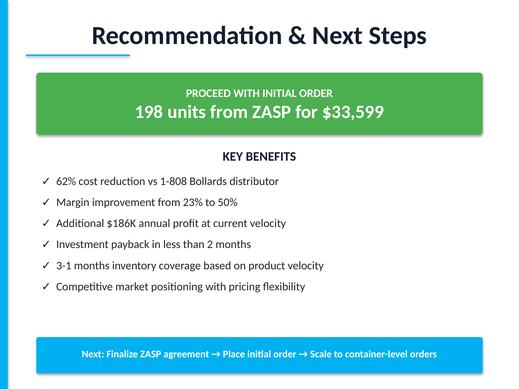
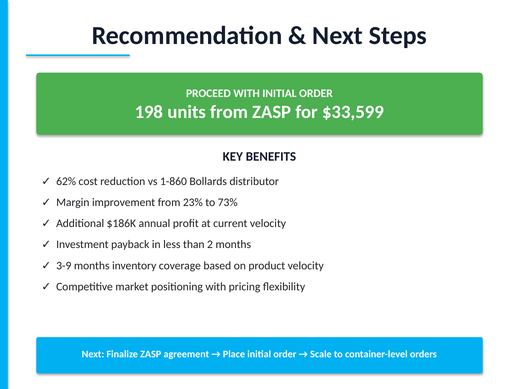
1-808: 1-808 -> 1-860 (173, 182)
50%: 50% -> 73% (228, 203)
3-1: 3-1 -> 3-9 (64, 266)
